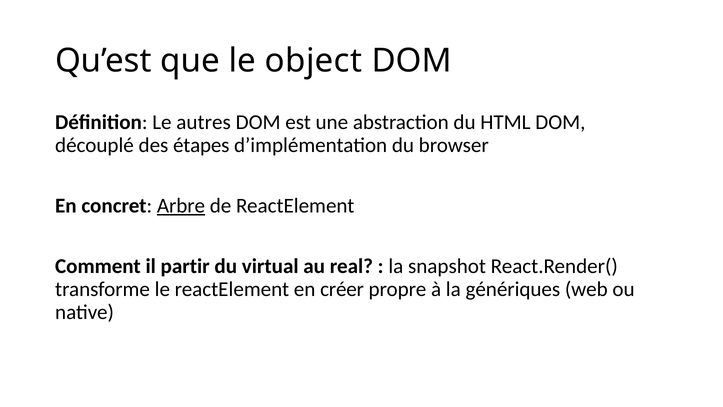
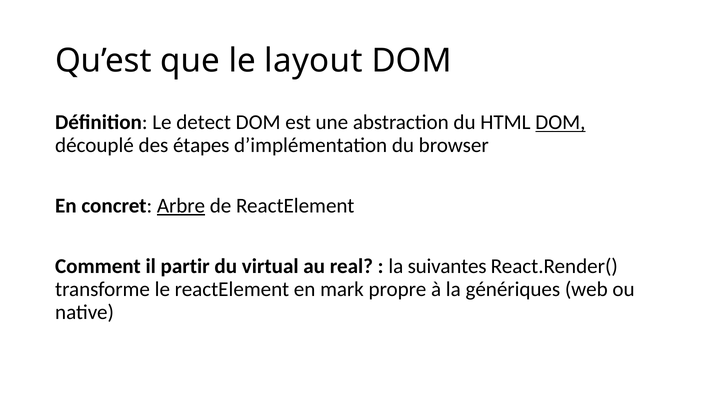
object: object -> layout (314, 61)
autres: autres -> detect (204, 122)
DOM underline: none -> present (560, 122)
snapshot: snapshot -> suivantes (447, 266)
créer: créer -> mark (342, 289)
